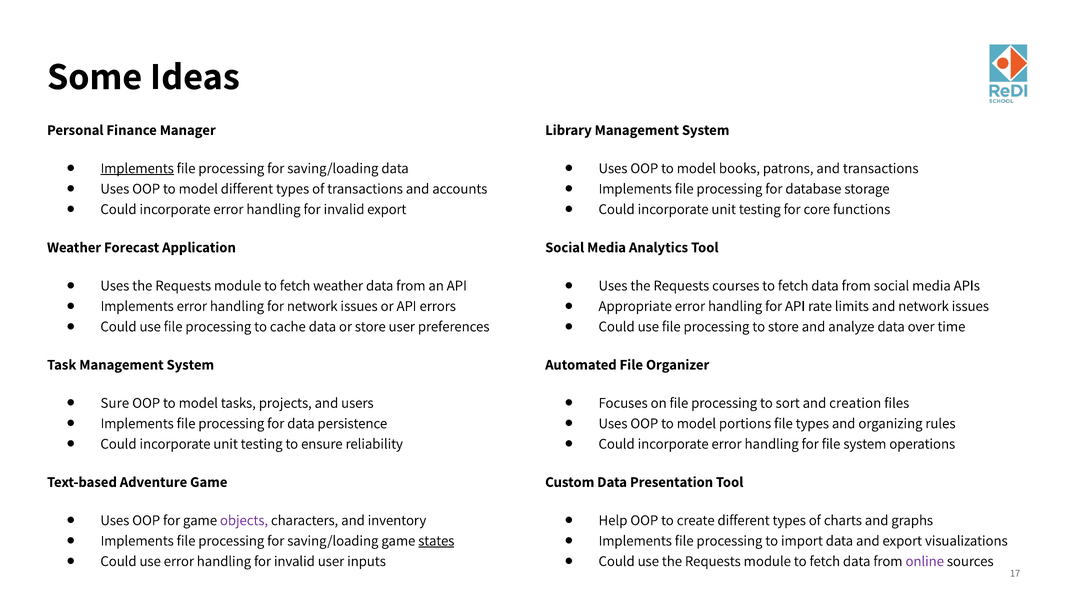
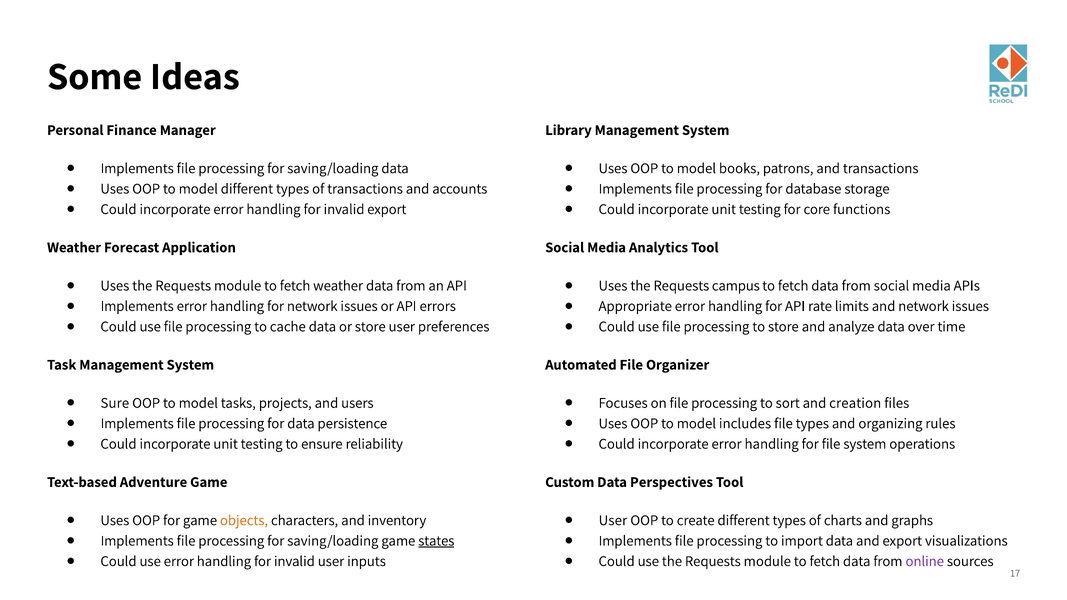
Implements underline: present -> none (137, 168)
courses: courses -> campus (736, 286)
portions: portions -> includes (745, 424)
Presentation: Presentation -> Perspectives (671, 482)
objects colour: purple -> orange (244, 520)
Help: Help -> User (613, 520)
